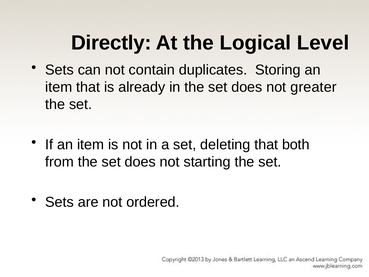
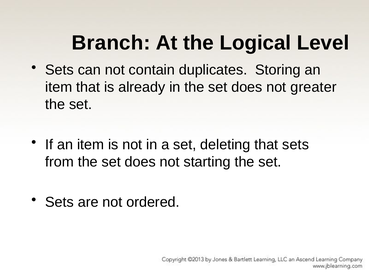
Directly: Directly -> Branch (111, 43)
that both: both -> sets (296, 145)
